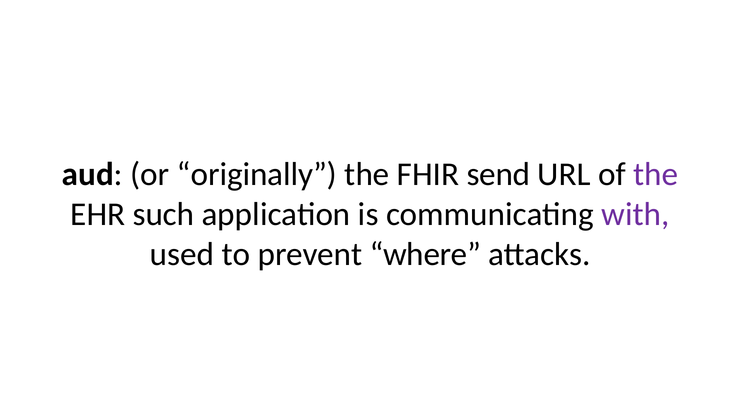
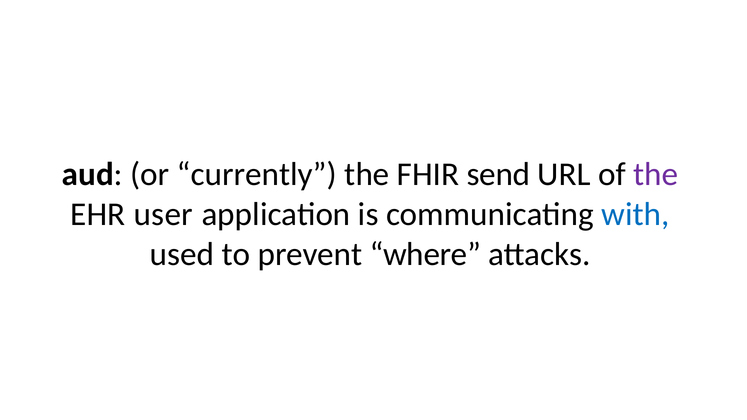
originally: originally -> currently (257, 174)
such: such -> user (163, 214)
with colour: purple -> blue (636, 214)
